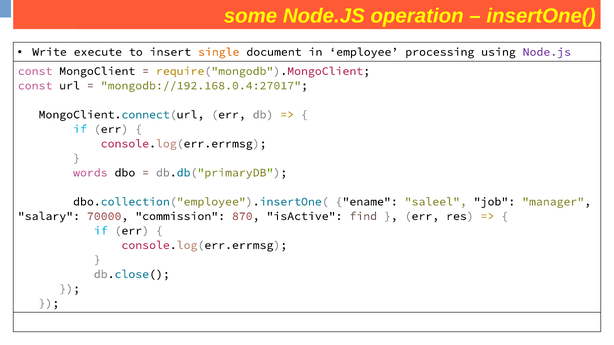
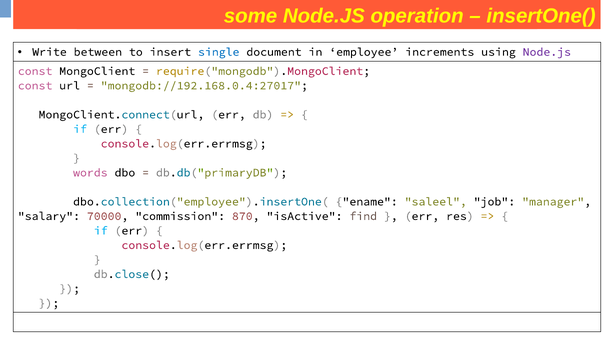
execute: execute -> between (98, 52)
single colour: orange -> blue (219, 52)
processing: processing -> increments (440, 52)
